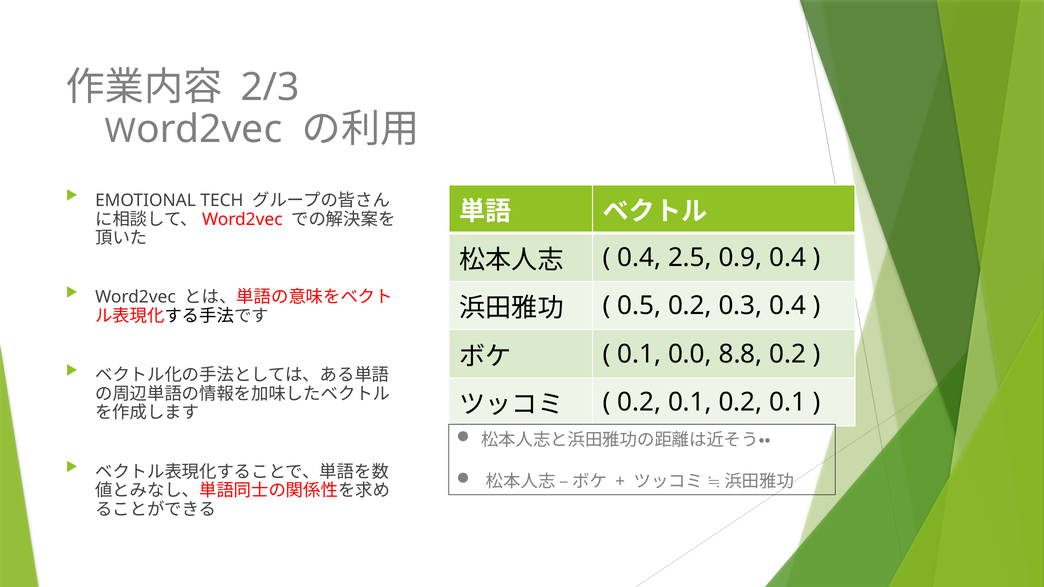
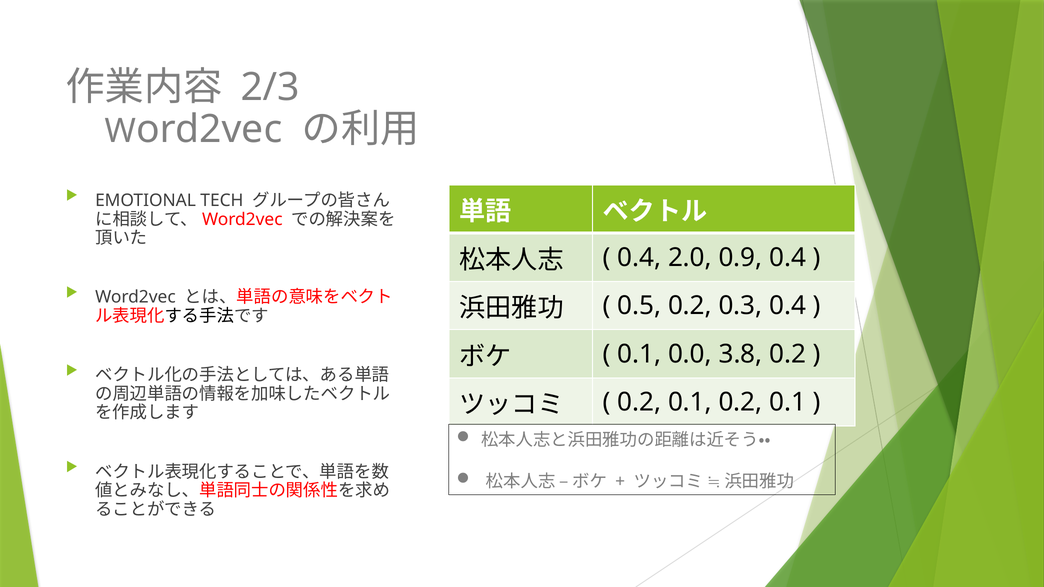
2.5: 2.5 -> 2.0 (690, 258)
8.8: 8.8 -> 3.8 (741, 354)
